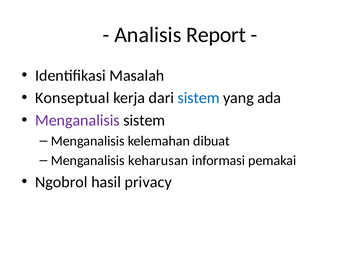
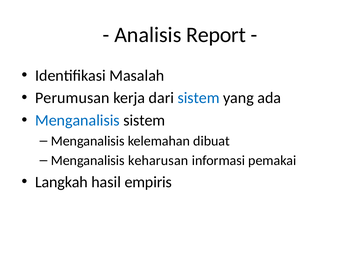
Konseptual: Konseptual -> Perumusan (72, 98)
Menganalisis colour: purple -> blue (77, 120)
Ngobrol: Ngobrol -> Langkah (61, 182)
privacy: privacy -> empiris (148, 182)
